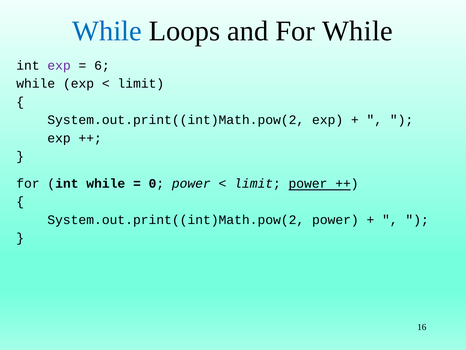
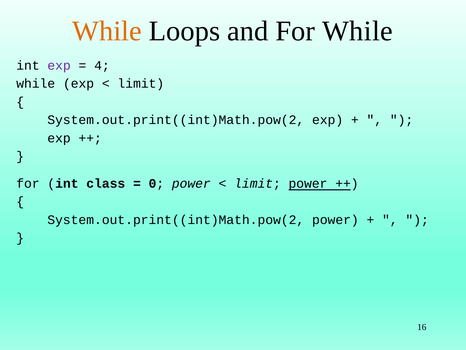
While colour: blue -> orange (107, 31)
6: 6 -> 4 (102, 65)
int while: while -> class (106, 183)
